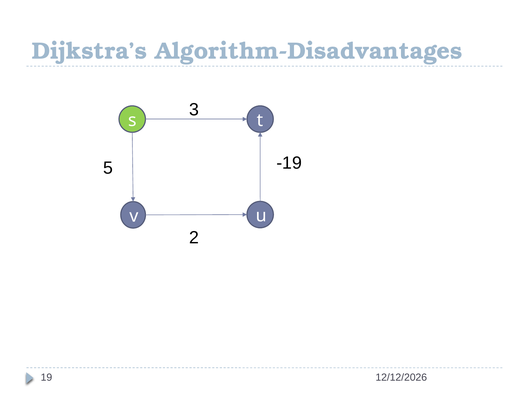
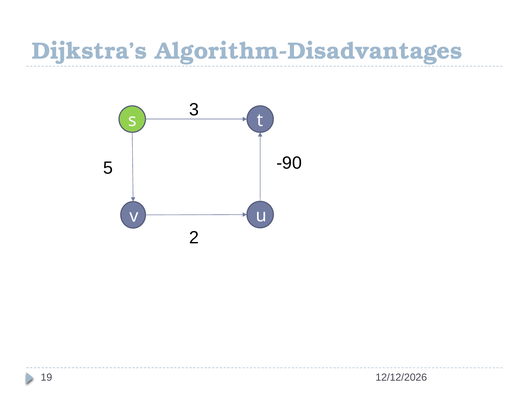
-19: -19 -> -90 (289, 163)
